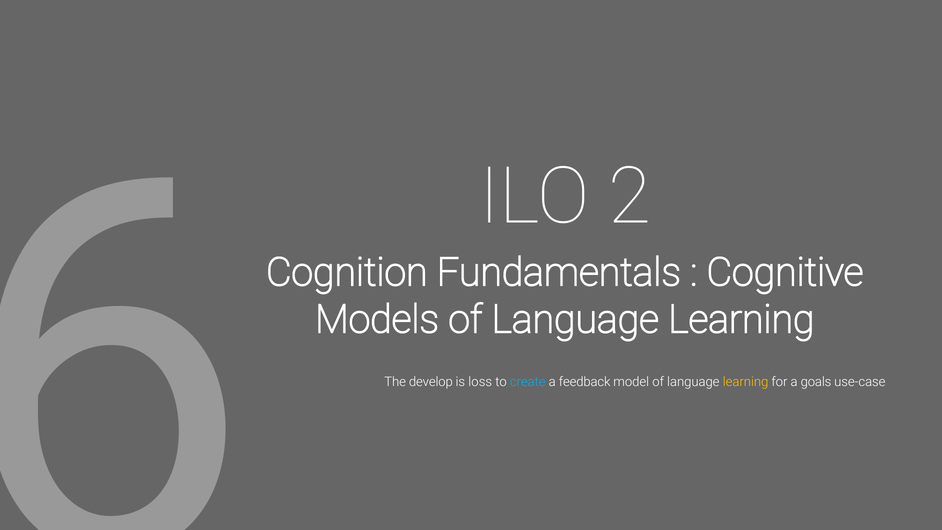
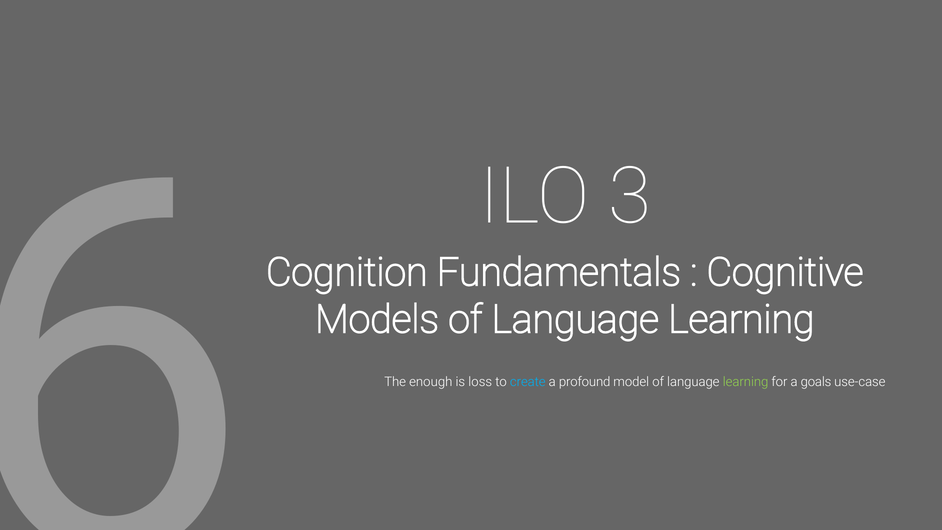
2: 2 -> 3 (630, 197)
develop: develop -> enough (431, 382)
feedback: feedback -> profound (585, 382)
learning colour: yellow -> light green (746, 382)
